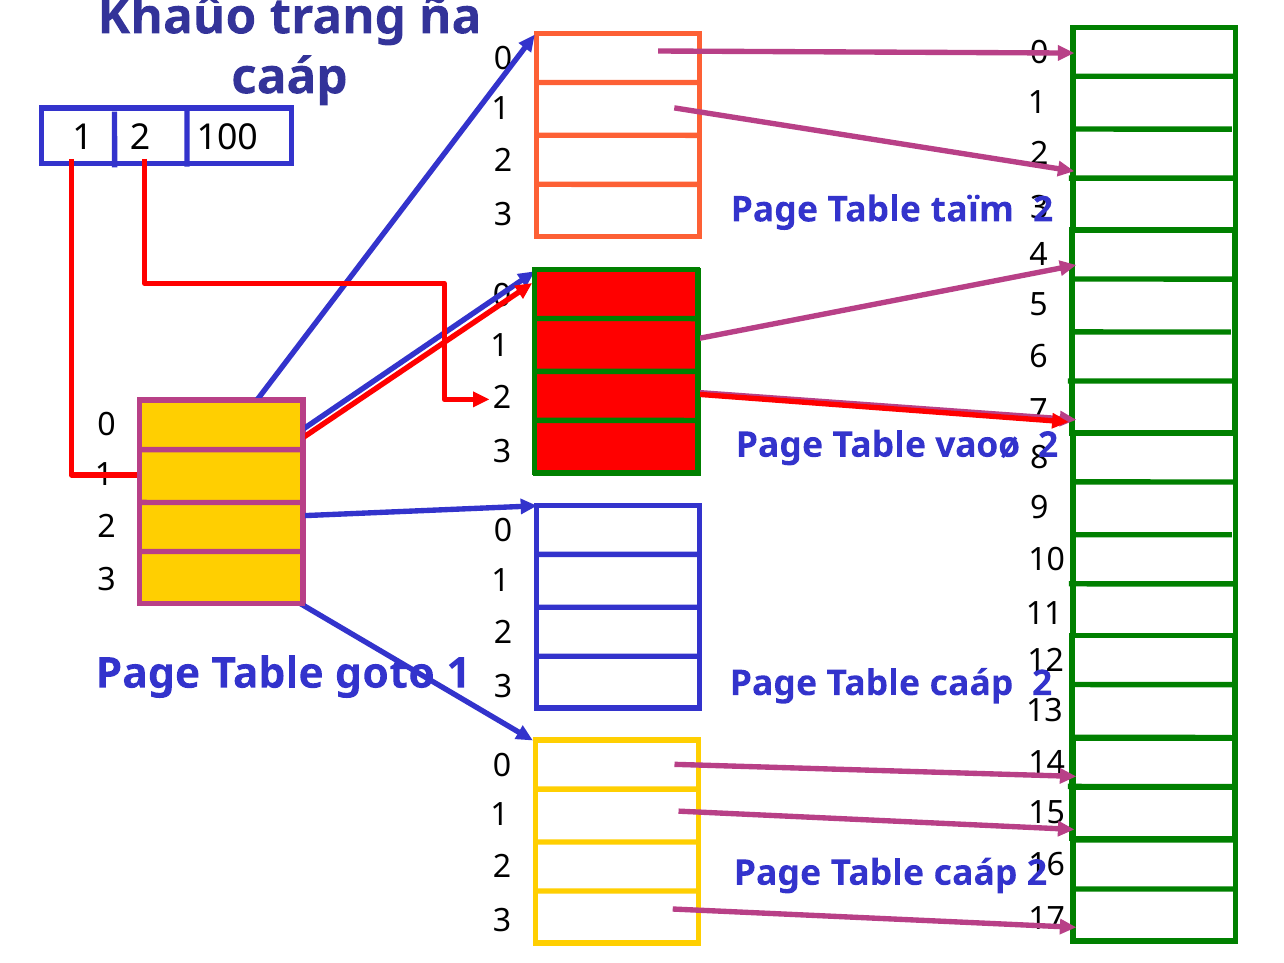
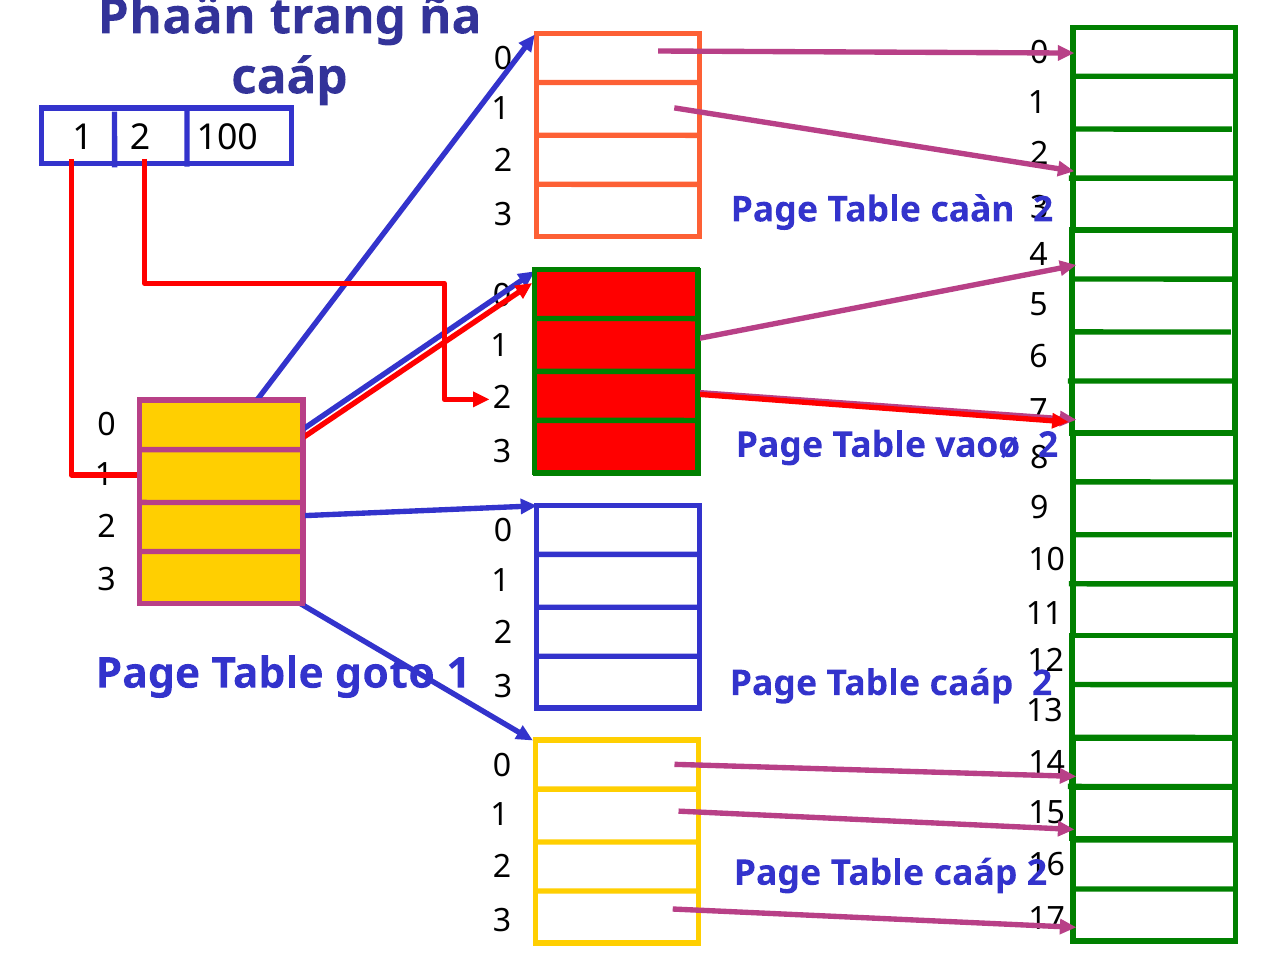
Khaûo: Khaûo -> Phaän (177, 17)
taïm: taïm -> caàn (972, 210)
